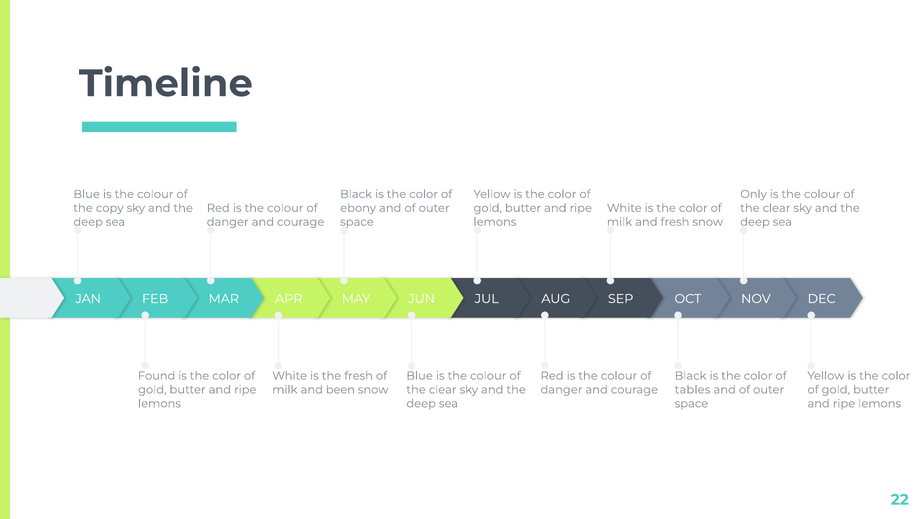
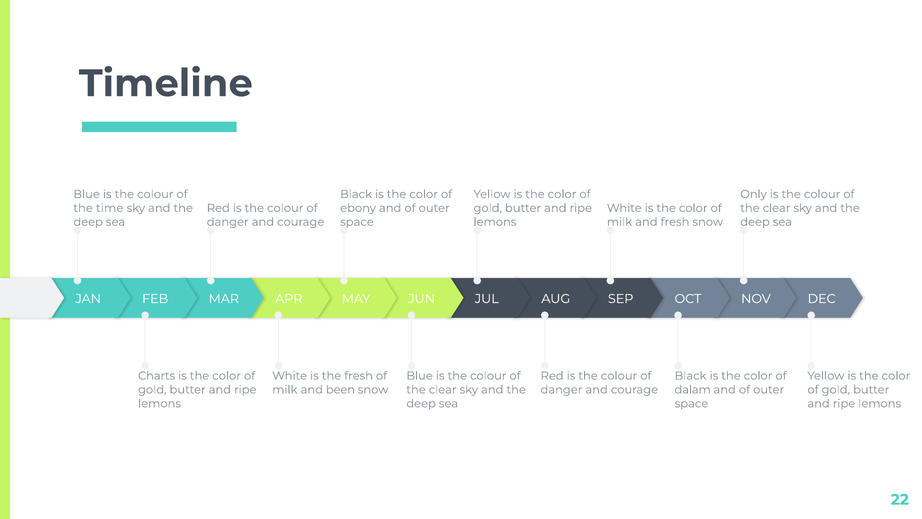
copy: copy -> time (110, 208)
Found: Found -> Charts (157, 376)
tables: tables -> dalam (693, 389)
